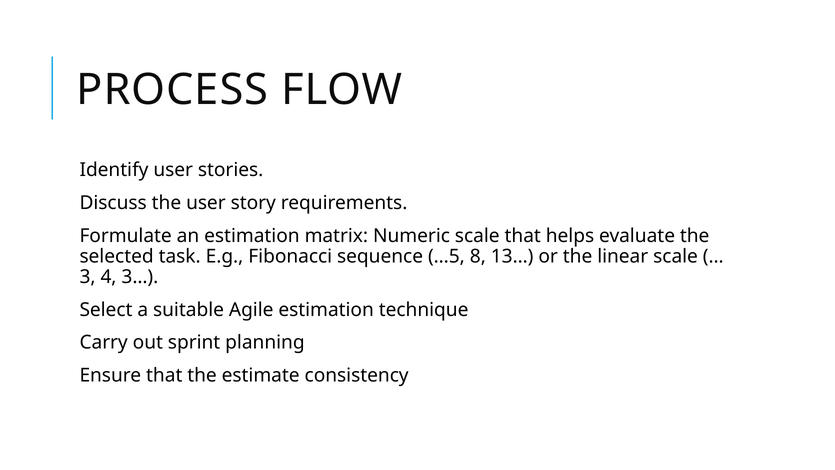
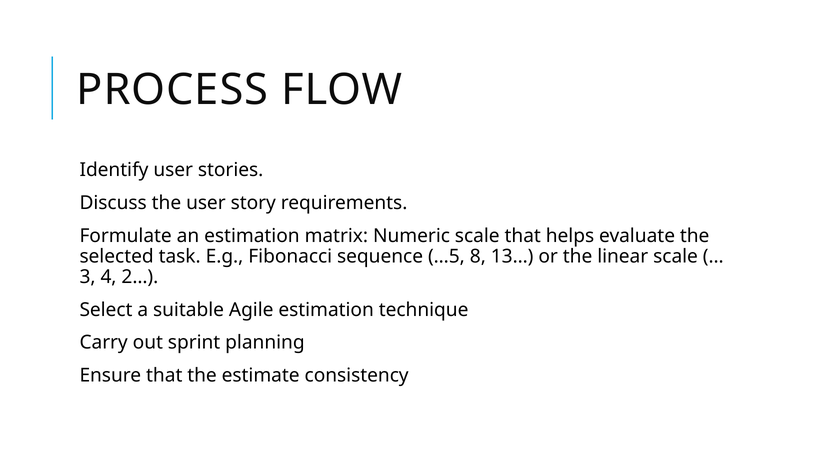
3…: 3… -> 2… (140, 277)
